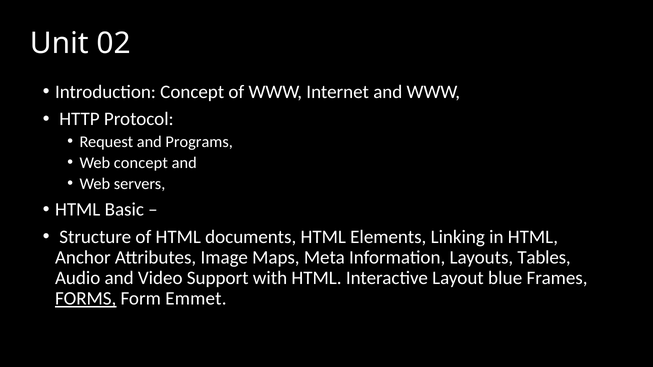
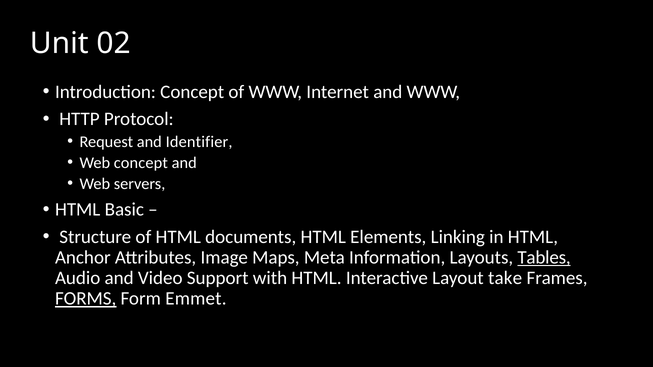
Programs: Programs -> Identifier (199, 142)
Tables underline: none -> present (544, 258)
blue: blue -> take (505, 278)
